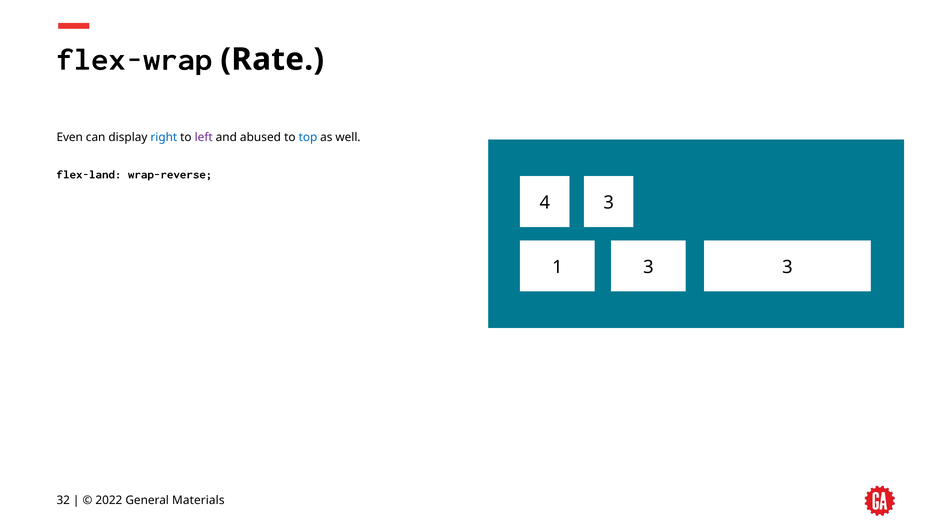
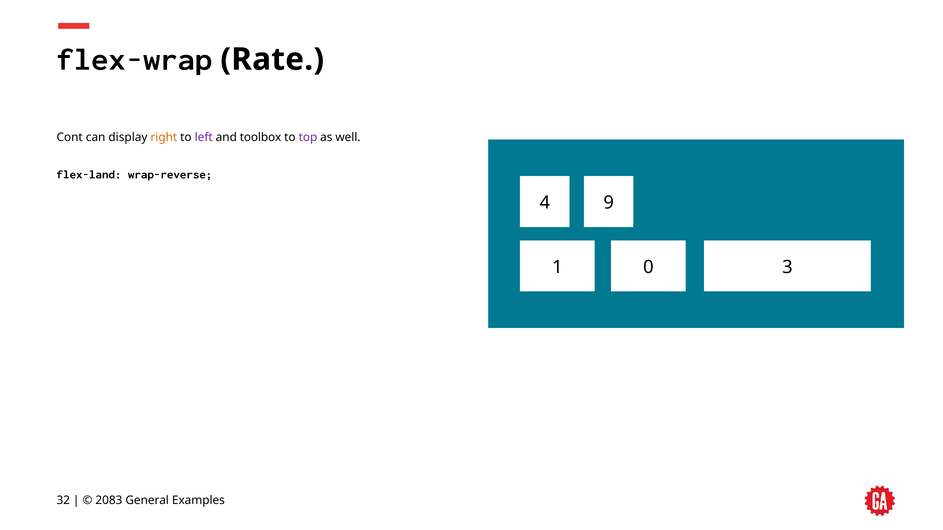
Even: Even -> Cont (70, 137)
right colour: blue -> orange (164, 137)
abused: abused -> toolbox (261, 137)
top colour: blue -> purple (308, 137)
4 3: 3 -> 9 (609, 203)
1 3: 3 -> 0 (648, 267)
2022: 2022 -> 2083 (109, 501)
Materials: Materials -> Examples (198, 501)
